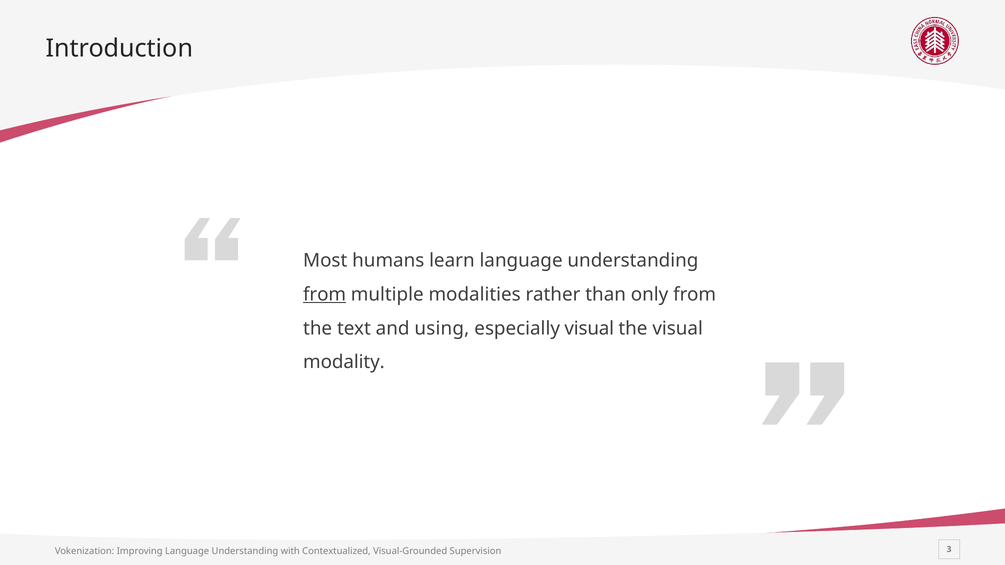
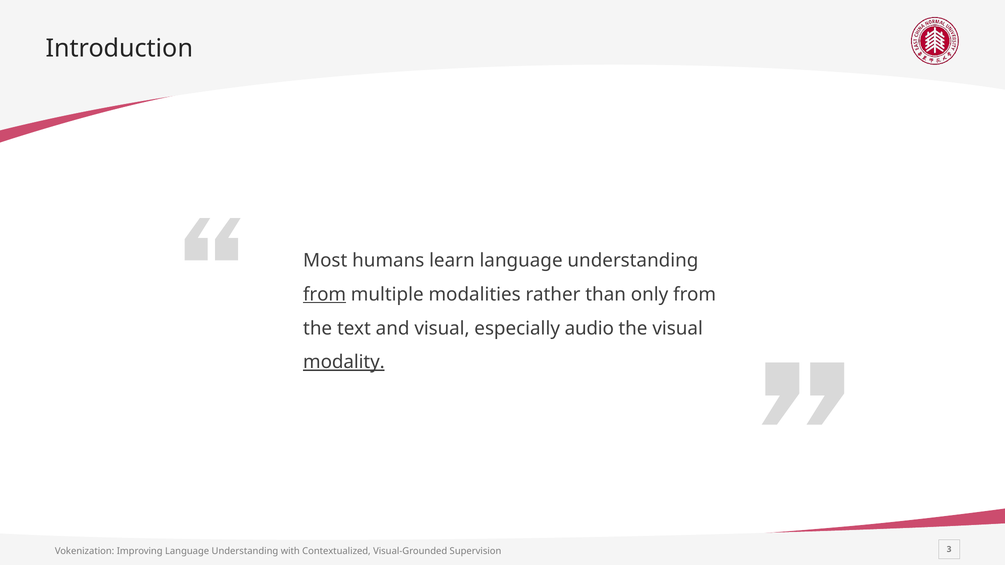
and using: using -> visual (442, 328)
especially visual: visual -> audio (589, 328)
modality underline: none -> present (344, 362)
